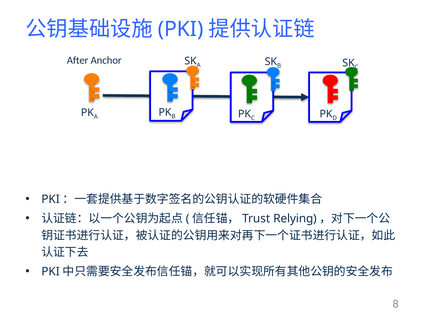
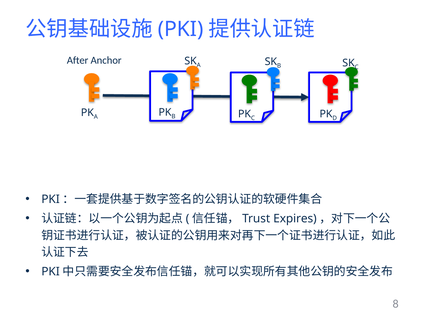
Relying: Relying -> Expires (295, 219)
